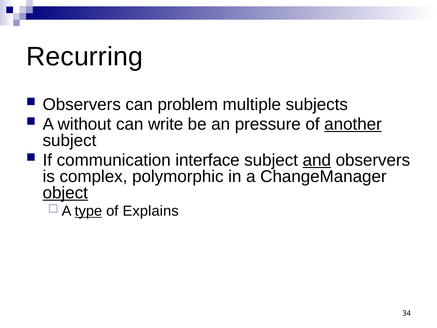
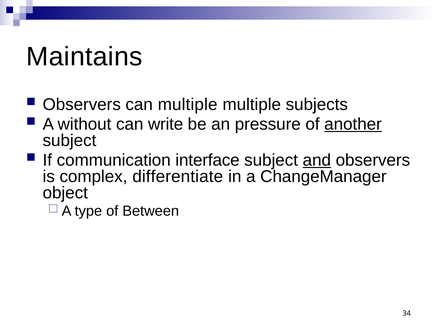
Recurring: Recurring -> Maintains (84, 56)
can problem: problem -> multiple (188, 104)
polymorphic: polymorphic -> differentiate (178, 176)
object underline: present -> none (65, 193)
type underline: present -> none (88, 211)
Explains: Explains -> Between (151, 211)
